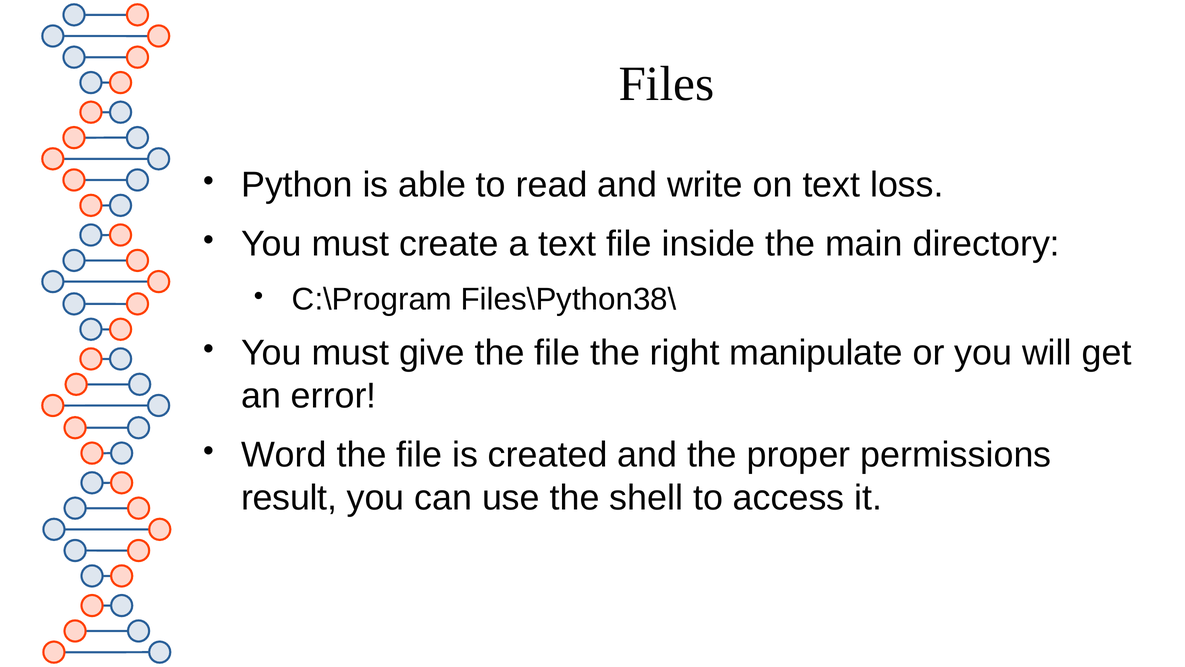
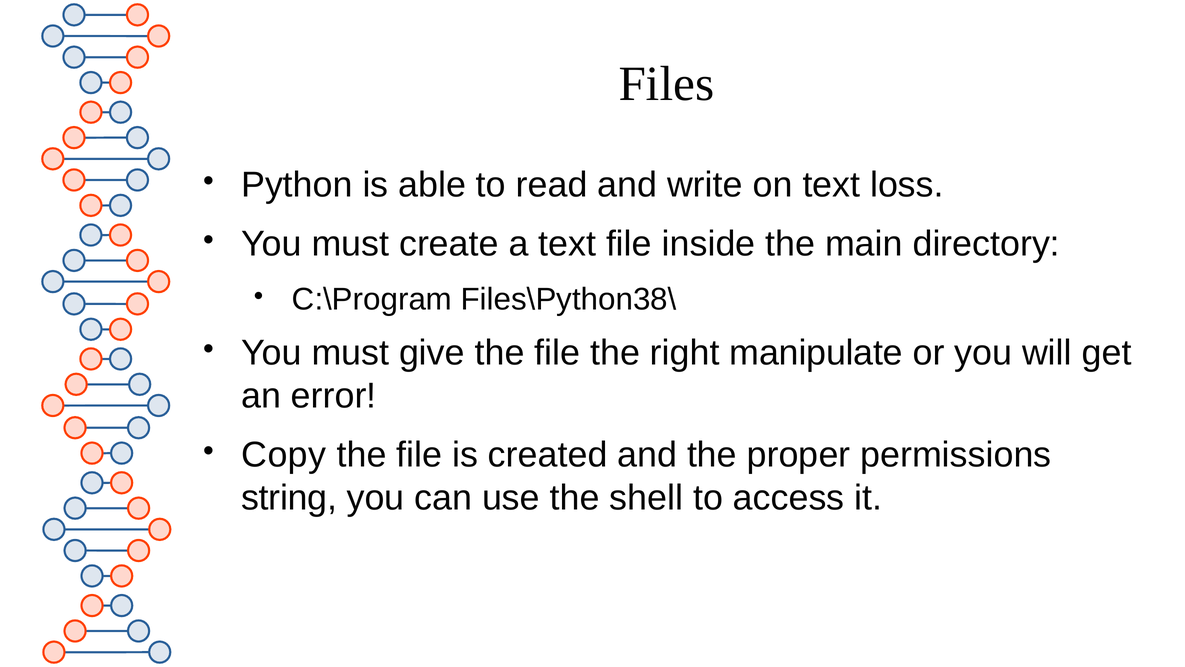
Word: Word -> Copy (284, 455)
result: result -> string (289, 498)
